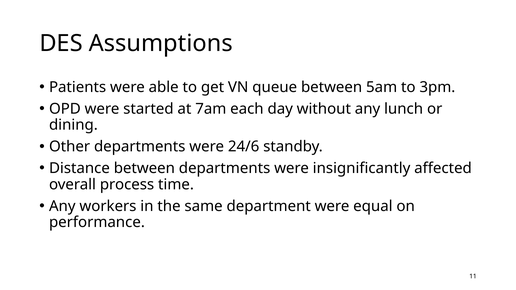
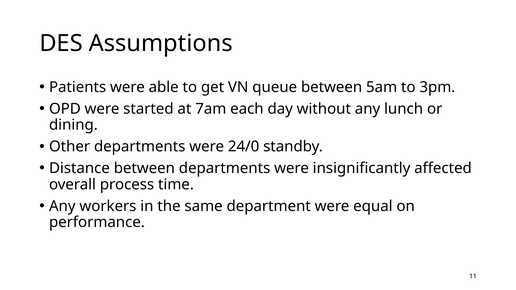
24/6: 24/6 -> 24/0 (244, 147)
